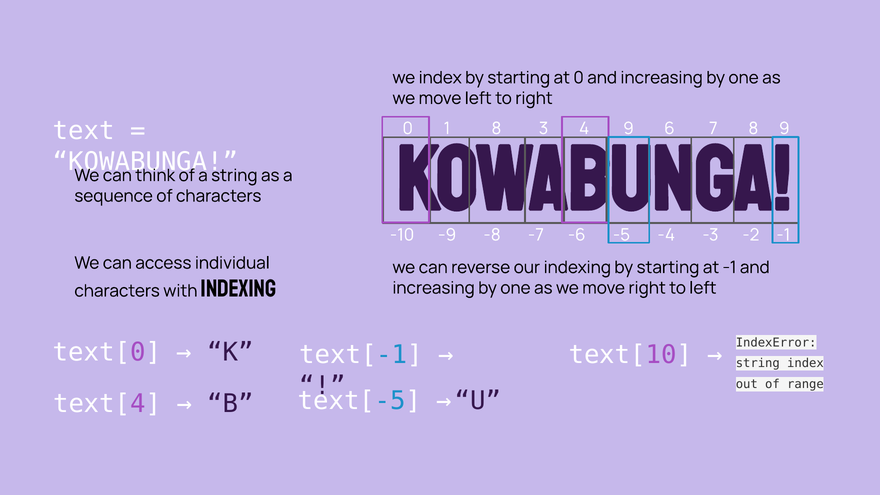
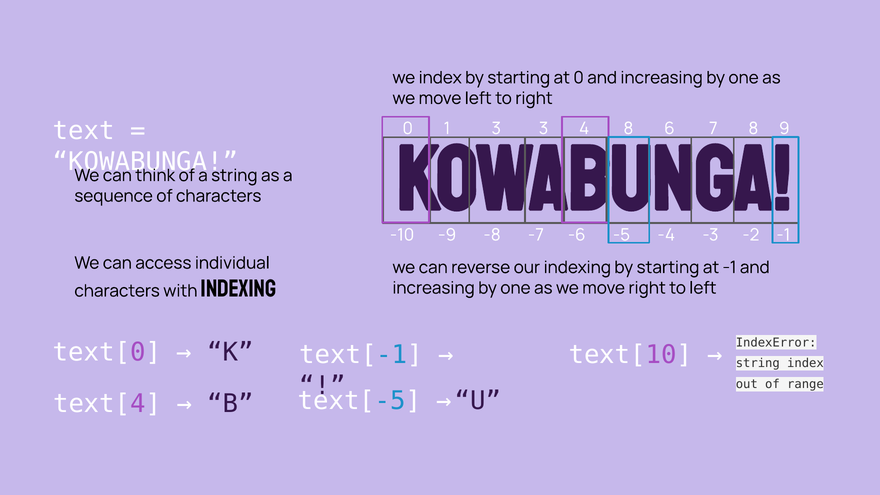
1 8: 8 -> 3 (496, 128)
4 9: 9 -> 8 (628, 128)
